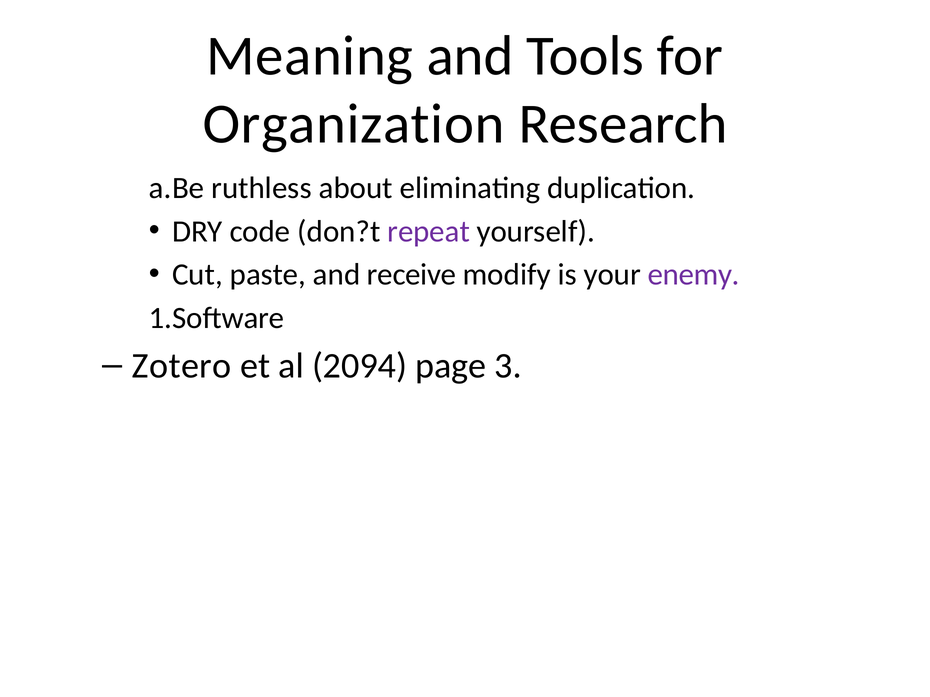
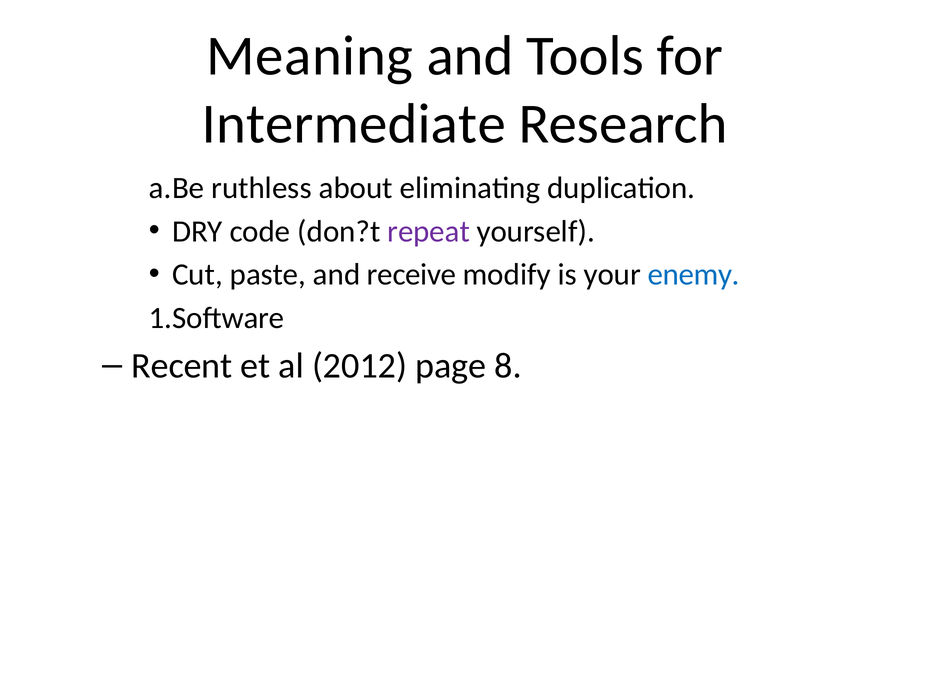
Organization: Organization -> Intermediate (354, 124)
enemy colour: purple -> blue (694, 275)
Zotero: Zotero -> Recent (182, 366)
2094: 2094 -> 2012 (360, 366)
3: 3 -> 8 (508, 366)
